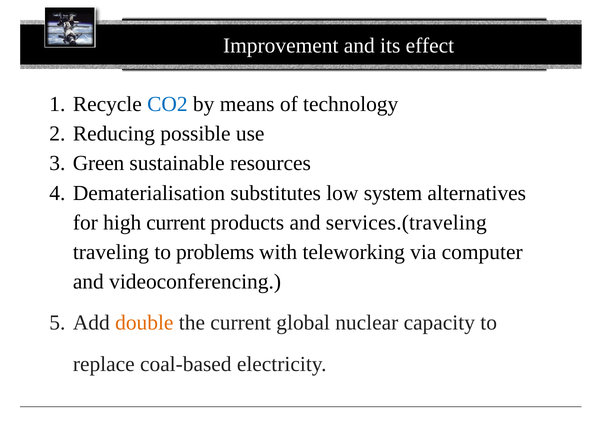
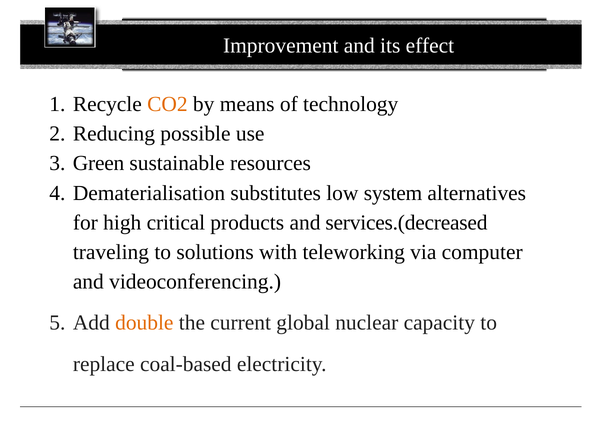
CO2 colour: blue -> orange (167, 104)
high current: current -> critical (176, 223)
services.(traveling: services.(traveling -> services.(decreased (406, 223)
problems: problems -> solutions (215, 252)
